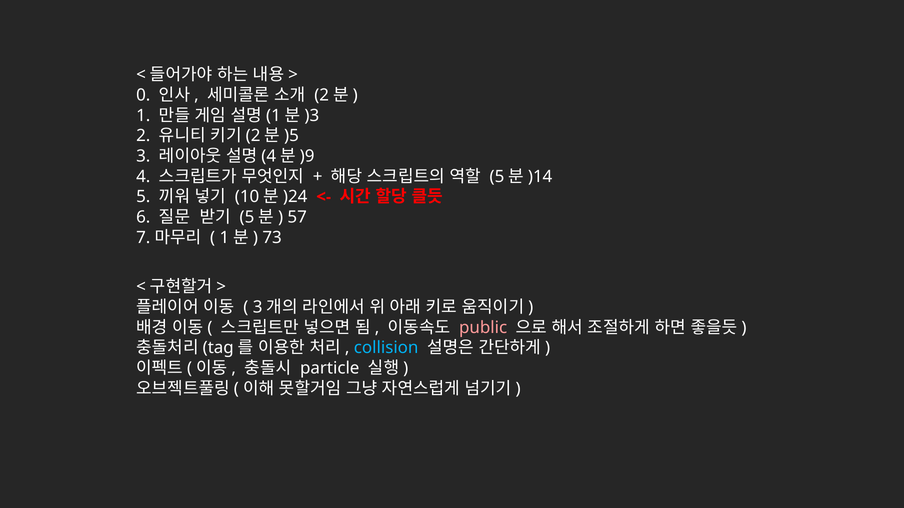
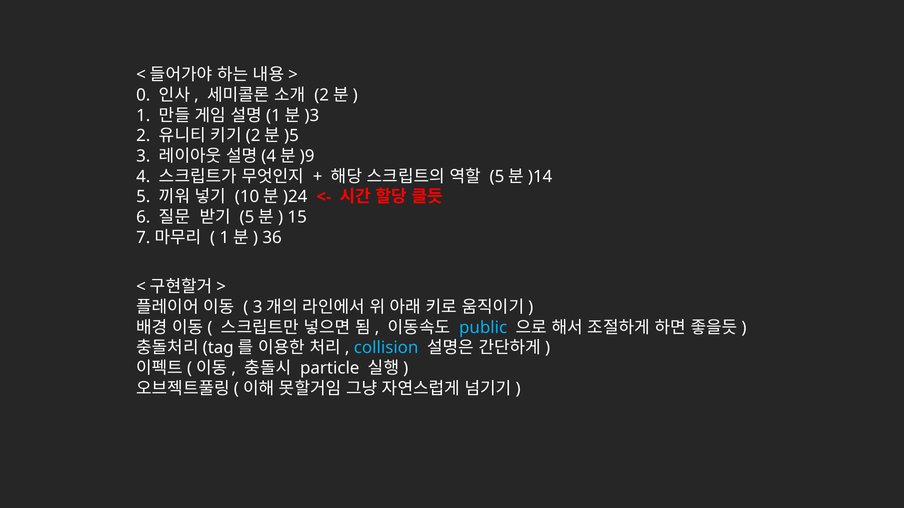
57: 57 -> 15 (297, 217)
73: 73 -> 36 (272, 238)
public colour: pink -> light blue (483, 328)
